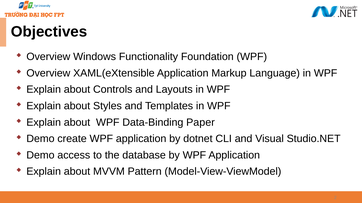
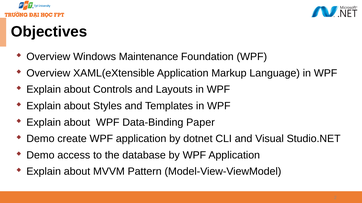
Functionality: Functionality -> Maintenance (149, 57)
